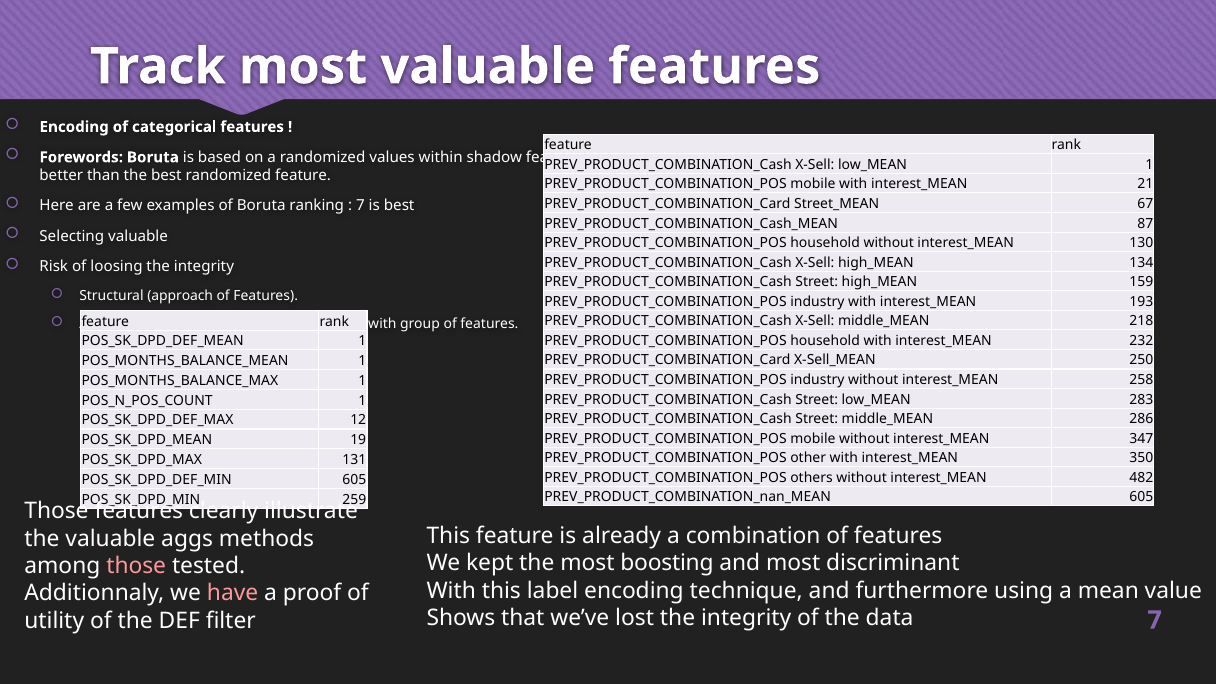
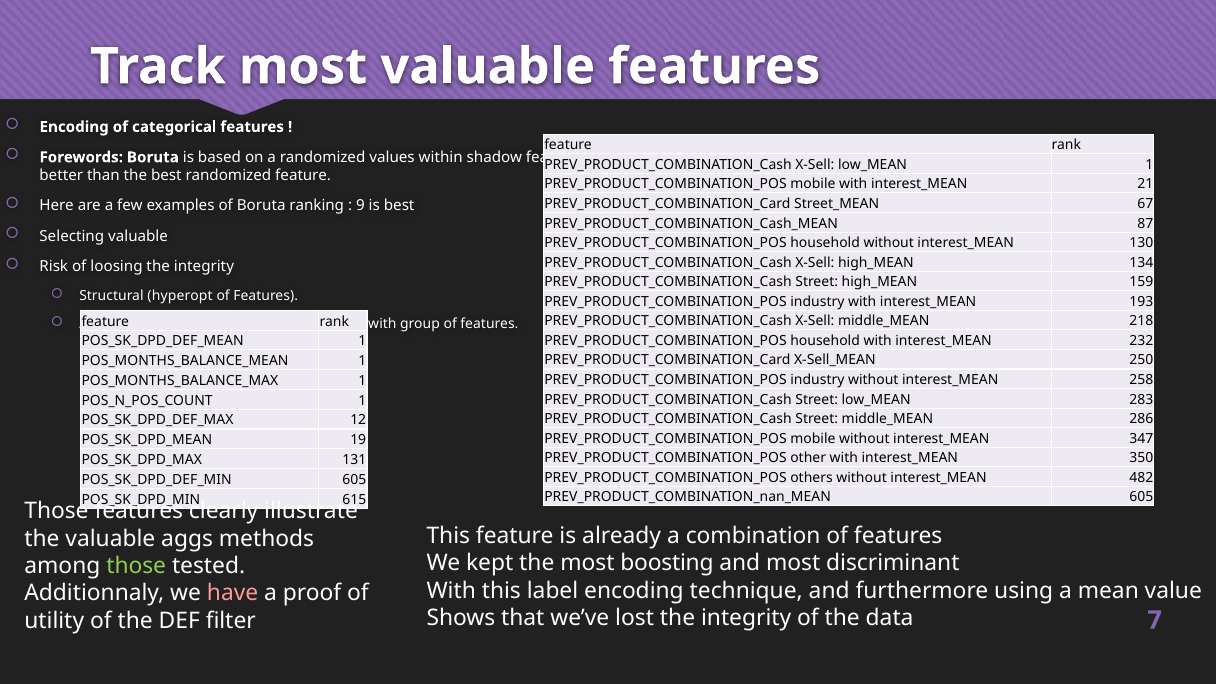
7: 7 -> 9 (360, 206)
approach: approach -> hyperopt (180, 296)
259: 259 -> 615 (354, 499)
those colour: pink -> light green (136, 566)
